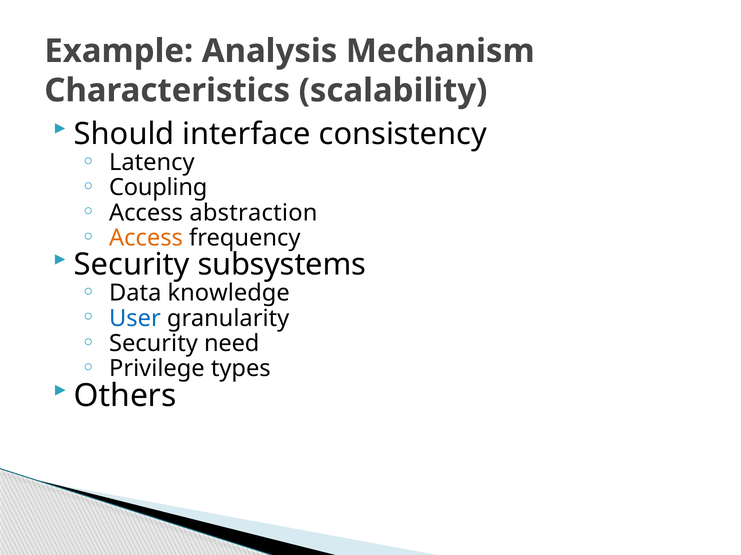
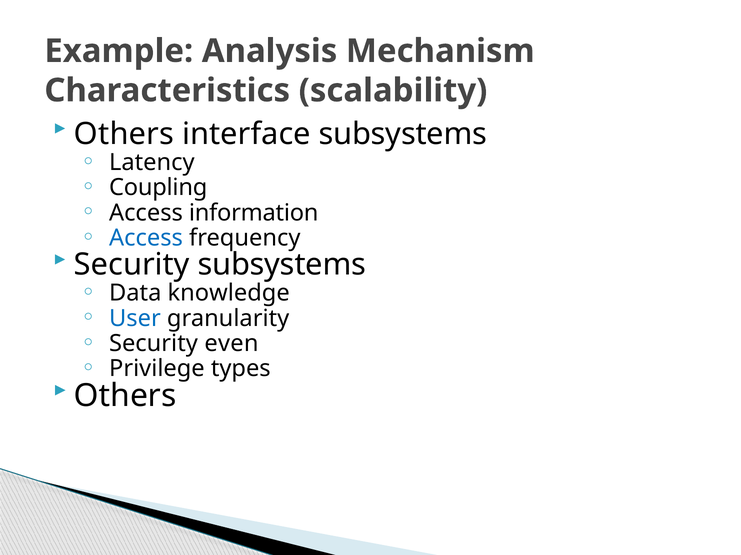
Should: Should -> Others (124, 134)
interface consistency: consistency -> subsystems (403, 134)
abstraction: abstraction -> information (254, 213)
Access colour: orange -> blue (146, 238)
need: need -> even (231, 344)
